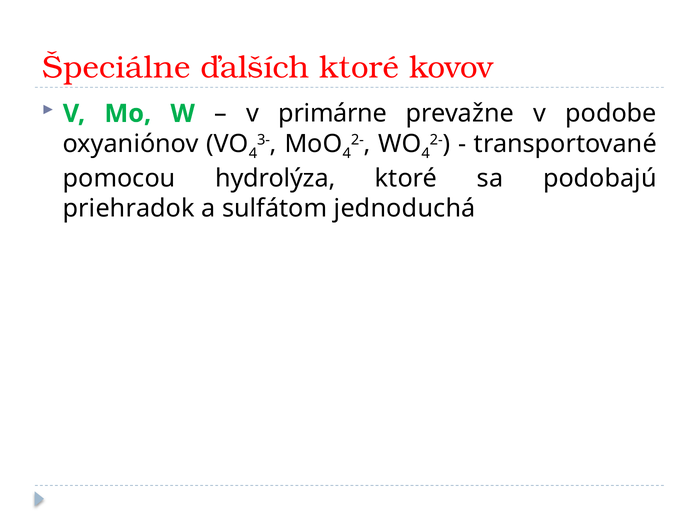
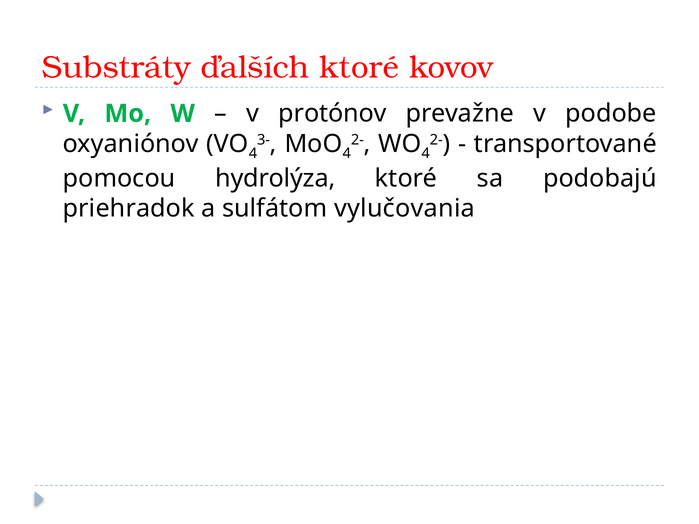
Špeciálne: Špeciálne -> Substráty (116, 67)
primárne: primárne -> protónov (333, 114)
jednoduchá: jednoduchá -> vylučovania (405, 209)
